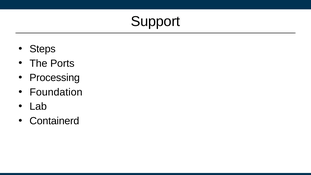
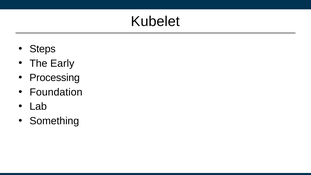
Support: Support -> Kubelet (155, 21)
Ports: Ports -> Early (62, 63)
Containerd: Containerd -> Something (54, 121)
